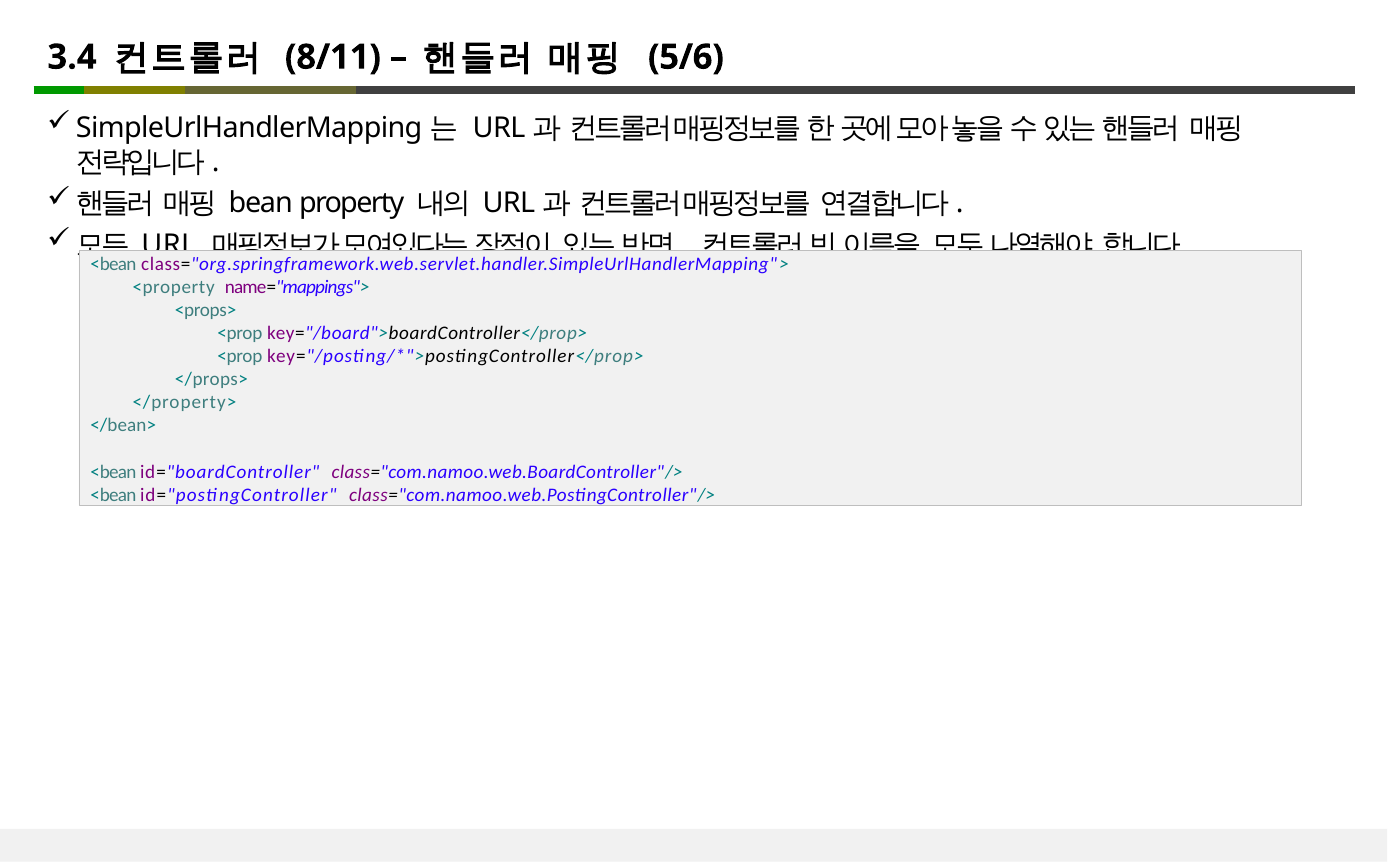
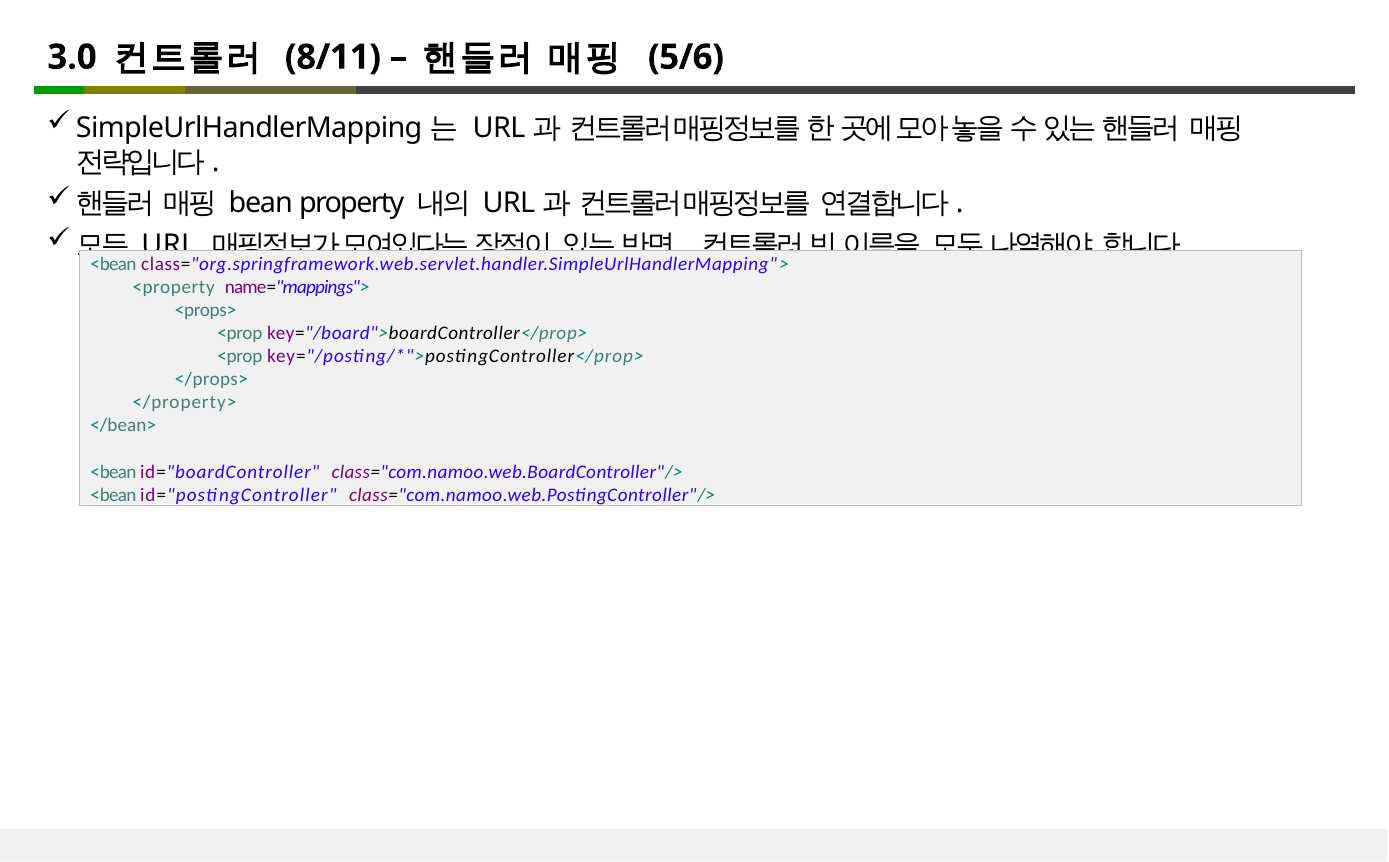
3.4: 3.4 -> 3.0 (72, 57)
